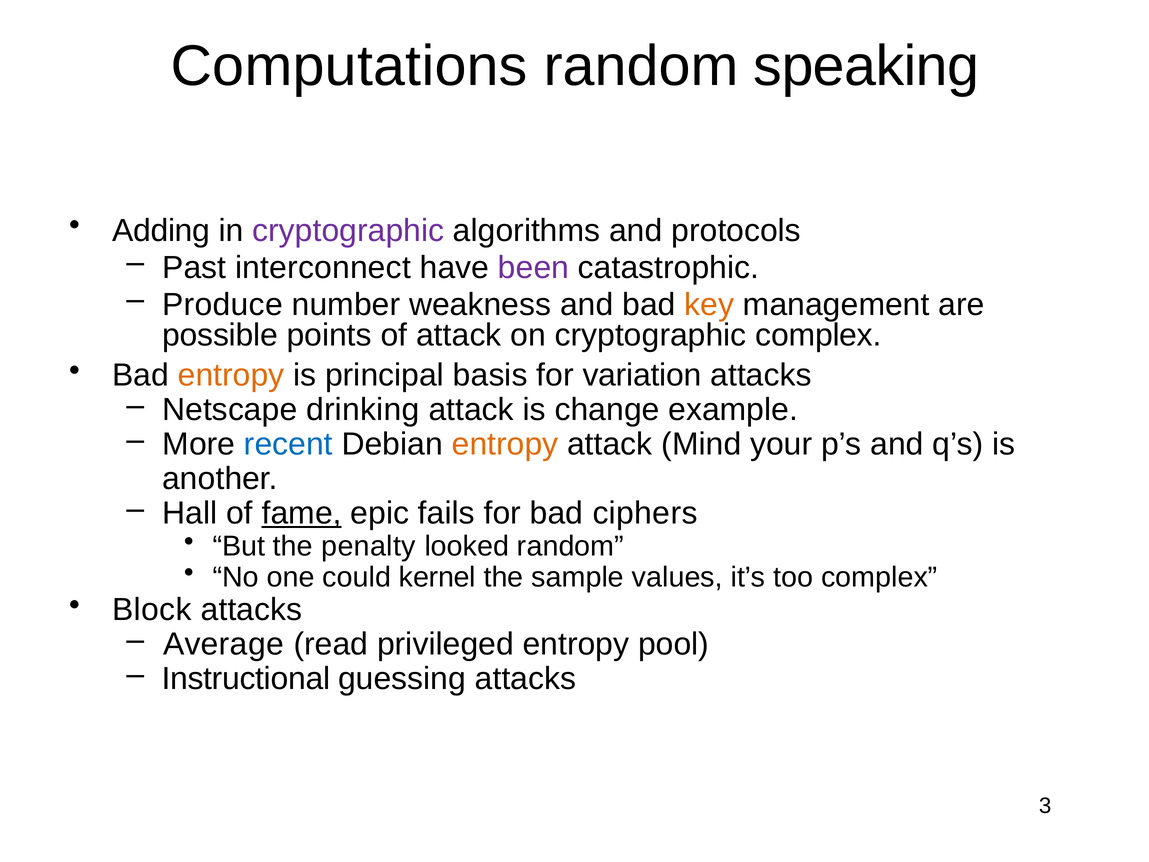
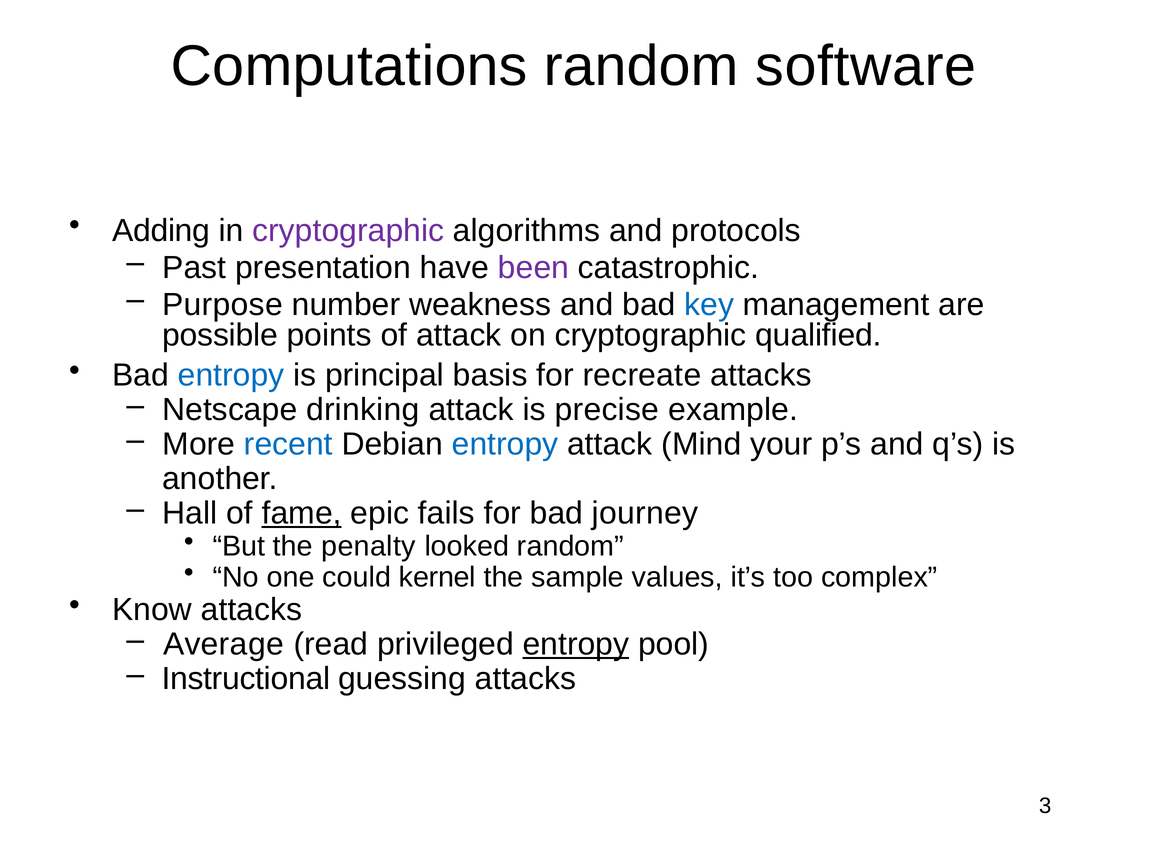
speaking: speaking -> software (866, 66)
interconnect: interconnect -> presentation (323, 267)
Produce: Produce -> Purpose (223, 305)
key colour: orange -> blue (709, 305)
cryptographic complex: complex -> qualified (818, 335)
entropy colour: orange -> blue (231, 375)
variation: variation -> recreate (642, 375)
change: change -> precise (607, 410)
entropy colour: orange -> blue (505, 444)
ciphers: ciphers -> journey (645, 513)
Block: Block -> Know (152, 610)
entropy underline: none -> present (576, 644)
